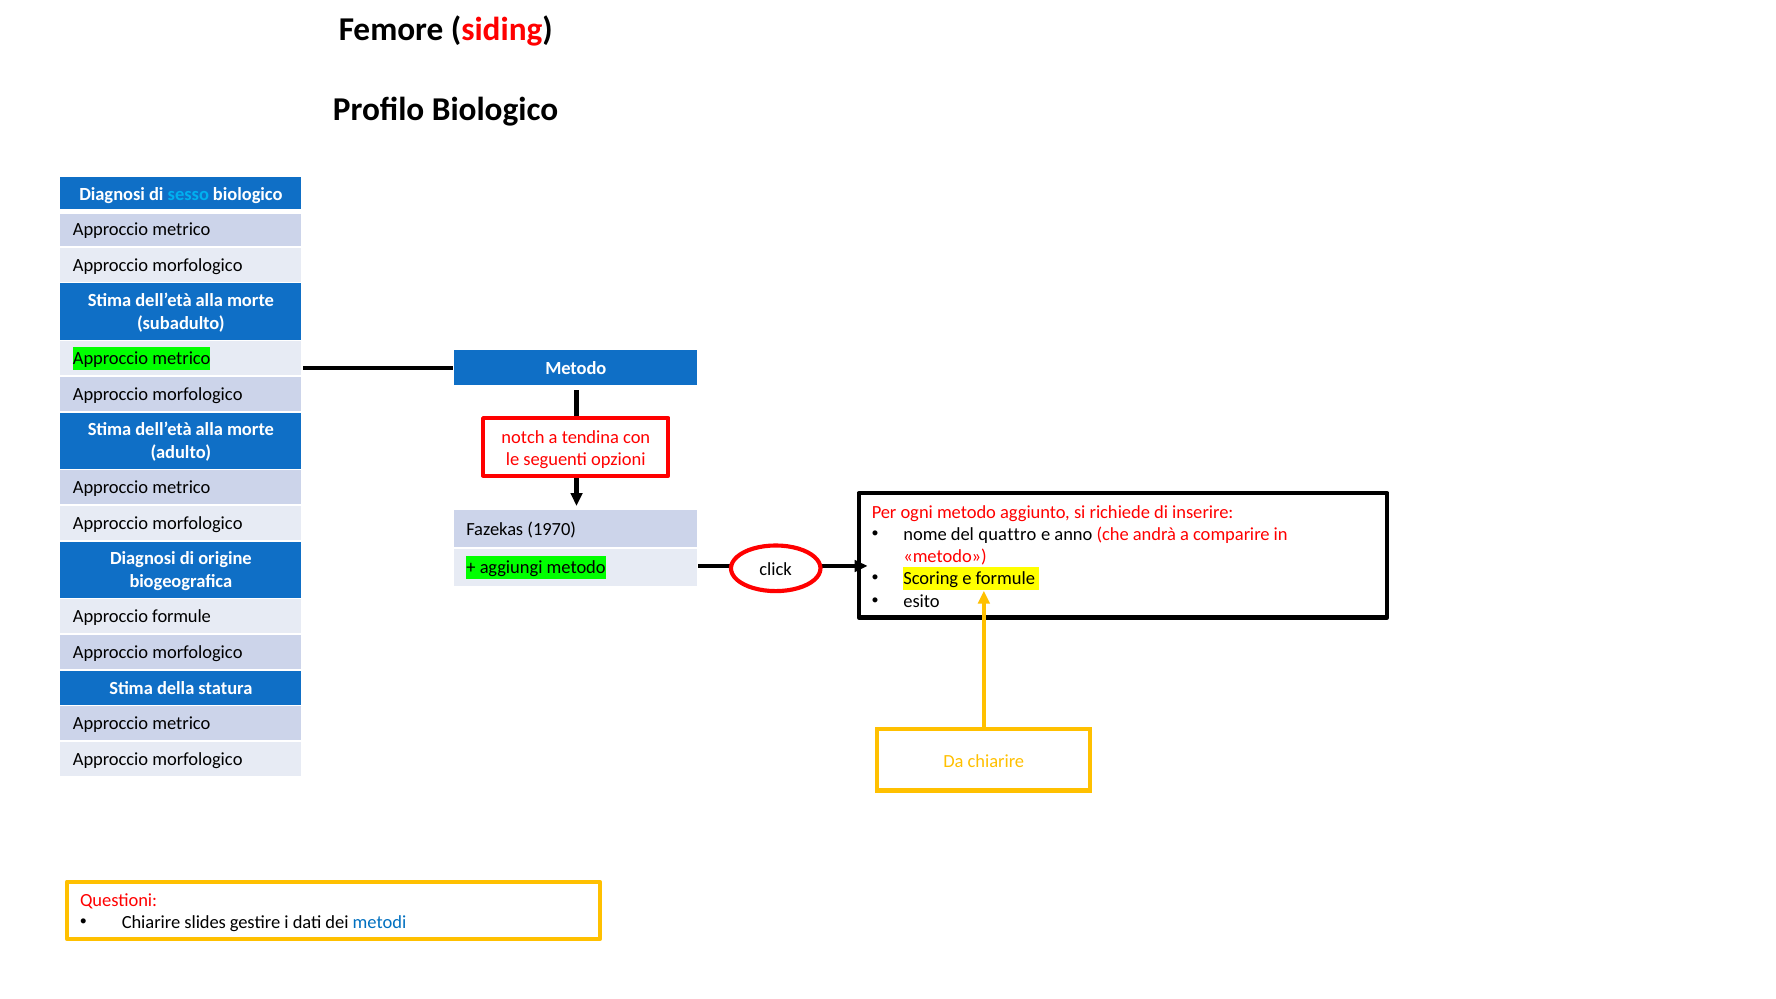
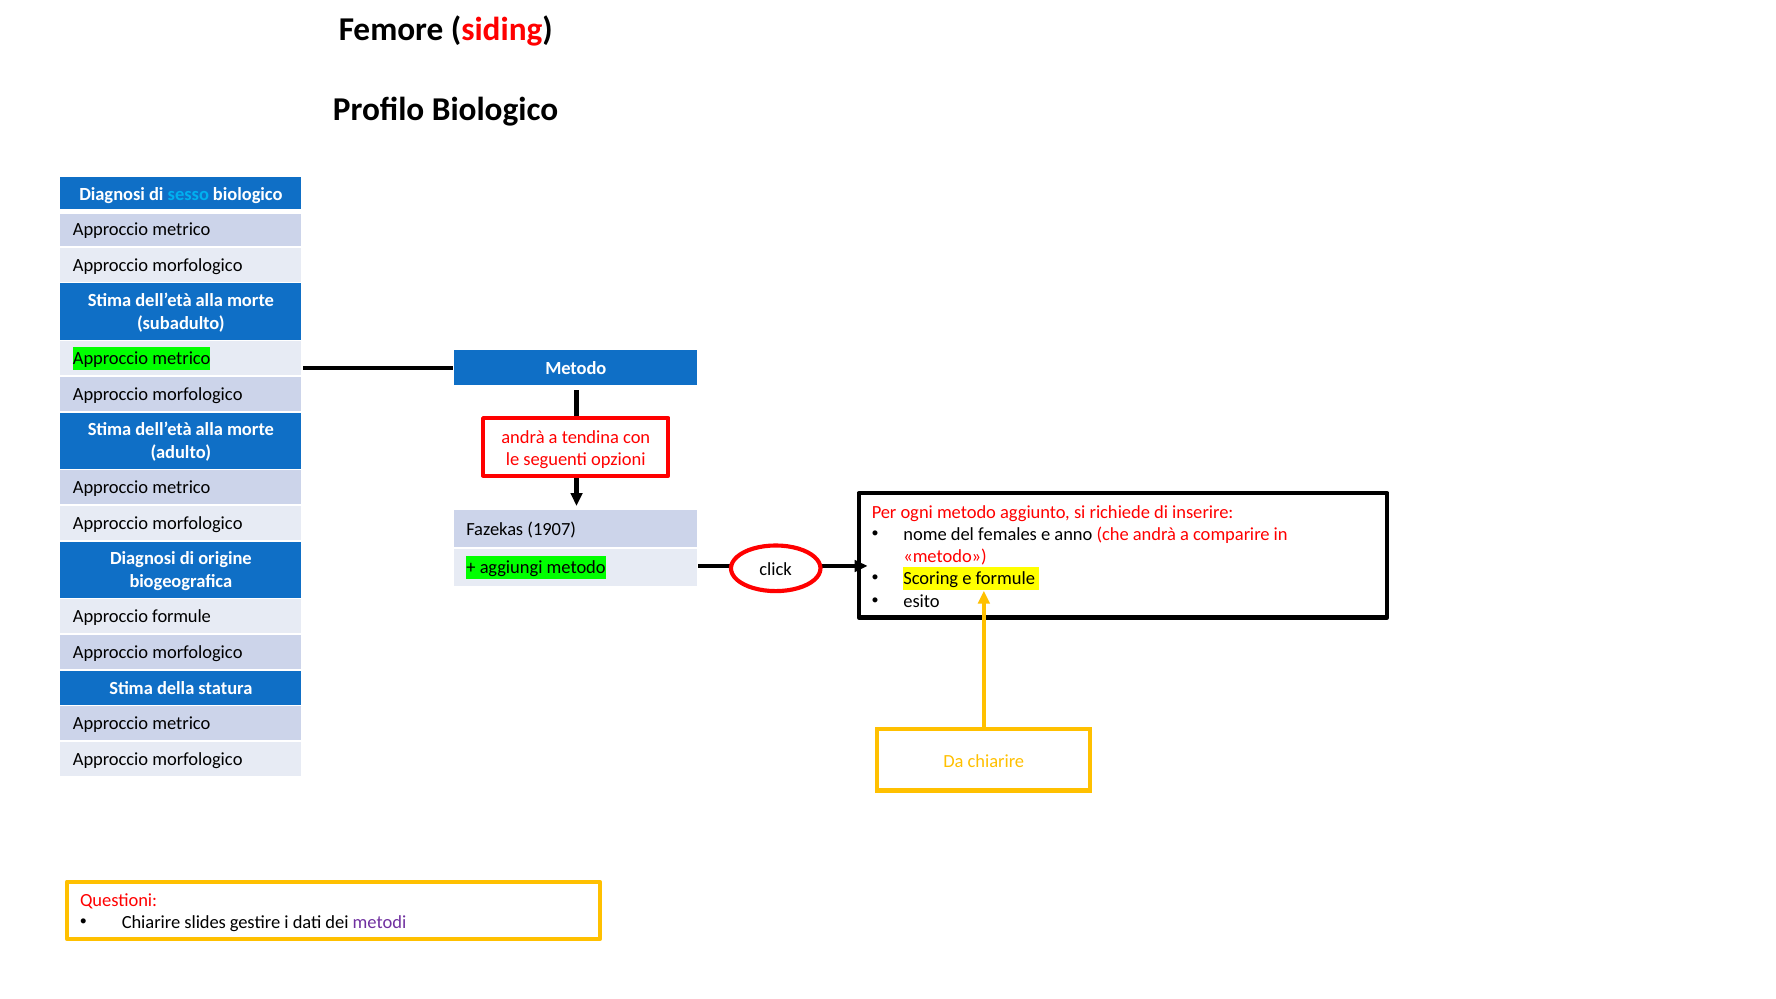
notch: notch -> andrà (523, 437)
1970: 1970 -> 1907 (552, 529)
quattro: quattro -> females (1008, 534)
metodi colour: blue -> purple (379, 923)
